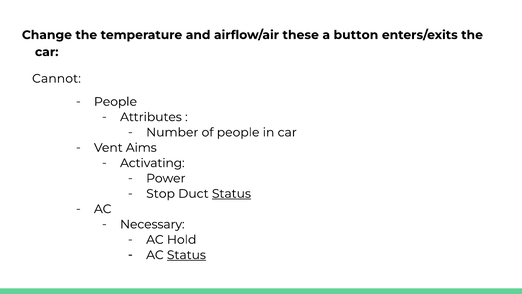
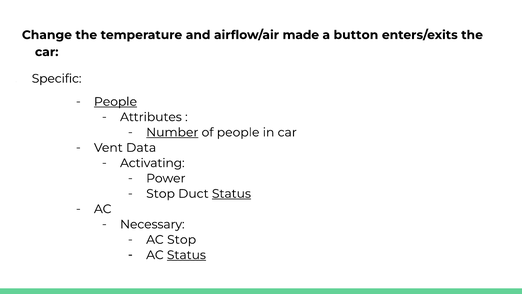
these: these -> made (301, 35)
Cannot: Cannot -> Specific (57, 78)
People underline: none -> present (115, 102)
Number underline: none -> present (172, 132)
Aims: Aims -> Data (141, 148)
AC Hold: Hold -> Stop (182, 239)
